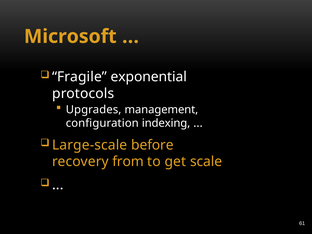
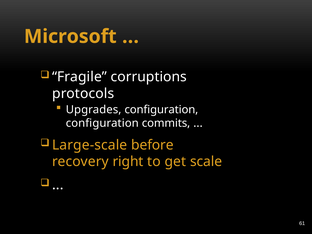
exponential: exponential -> corruptions (149, 77)
Upgrades management: management -> configuration (161, 110)
indexing: indexing -> commits (166, 123)
from: from -> right (128, 162)
